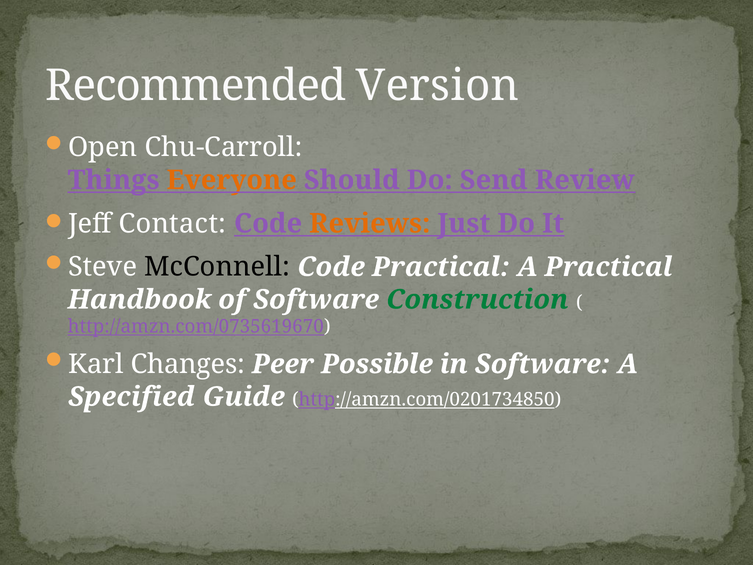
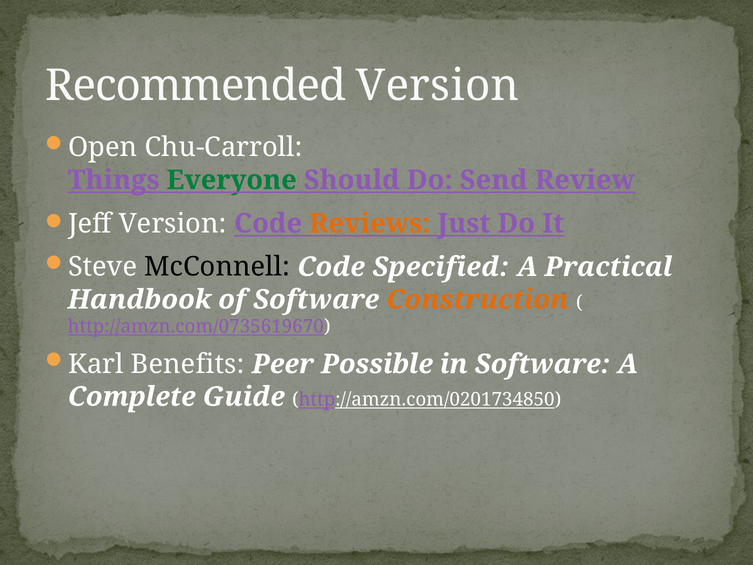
Everyone colour: orange -> green (232, 180)
Jeff Contact: Contact -> Version (173, 223)
Code Practical: Practical -> Specified (441, 267)
Construction colour: green -> orange (477, 299)
Changes: Changes -> Benefits (188, 364)
Specified: Specified -> Complete (132, 397)
